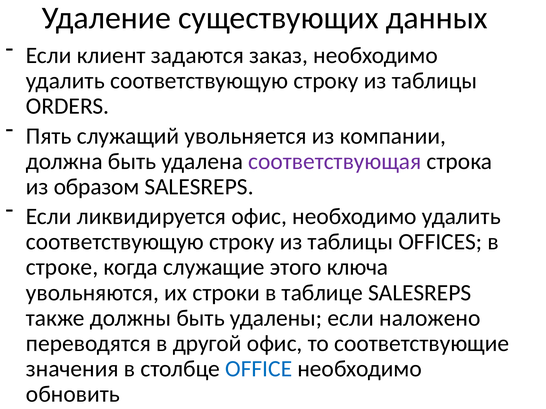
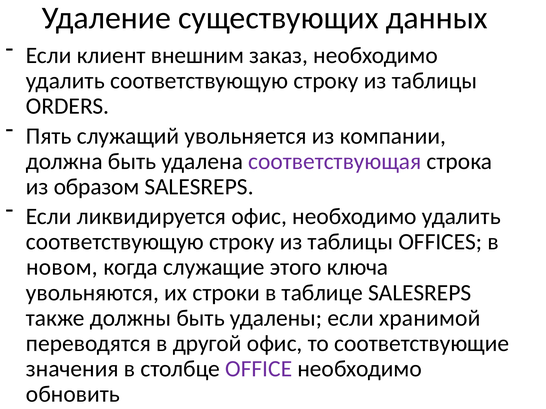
задаются: задаются -> внешним (198, 56)
строке: строке -> новом (62, 268)
наложено: наложено -> хранимой (430, 318)
OFFICE colour: blue -> purple (259, 369)
